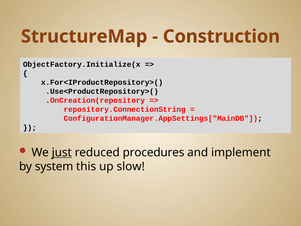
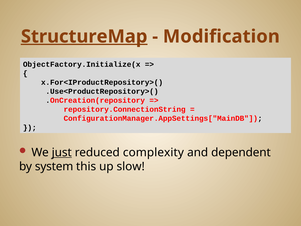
StructureMap underline: none -> present (84, 36)
Construction: Construction -> Modification (221, 36)
procedures: procedures -> complexity (153, 152)
implement: implement -> dependent (241, 152)
